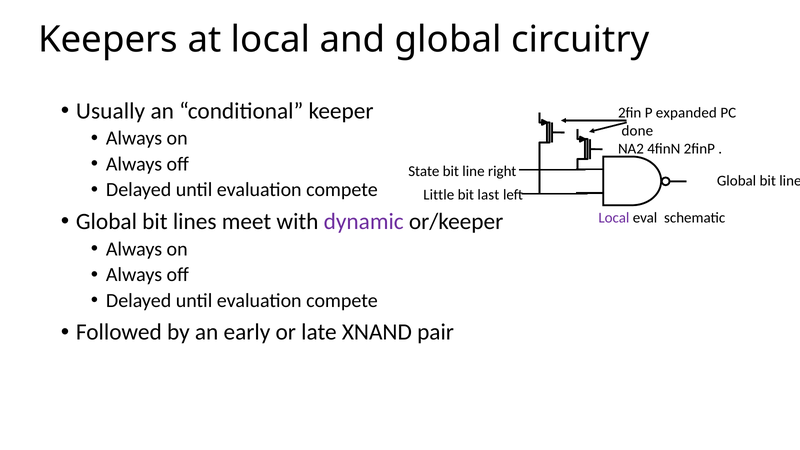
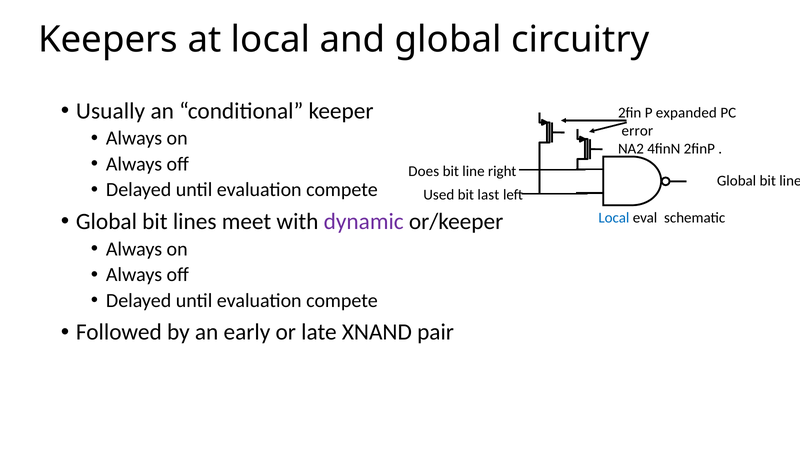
done: done -> error (637, 131)
State: State -> Does (424, 171)
Little: Little -> Used (439, 195)
Local colour: purple -> blue (614, 218)
